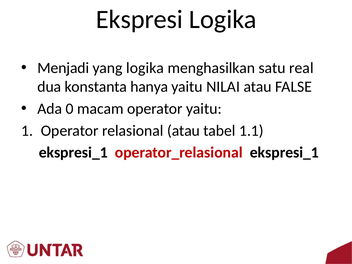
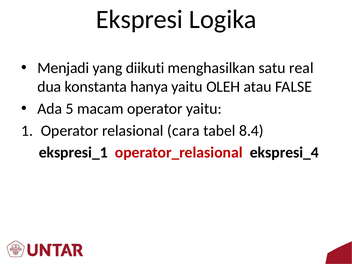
yang logika: logika -> diikuti (145, 68)
NILAI: NILAI -> OLEH (223, 87)
0: 0 -> 5 (70, 109)
relasional atau: atau -> cara (183, 131)
1.1: 1.1 -> 8.4 (251, 131)
operator_relasional ekspresi_1: ekspresi_1 -> ekspresi_4 (284, 153)
